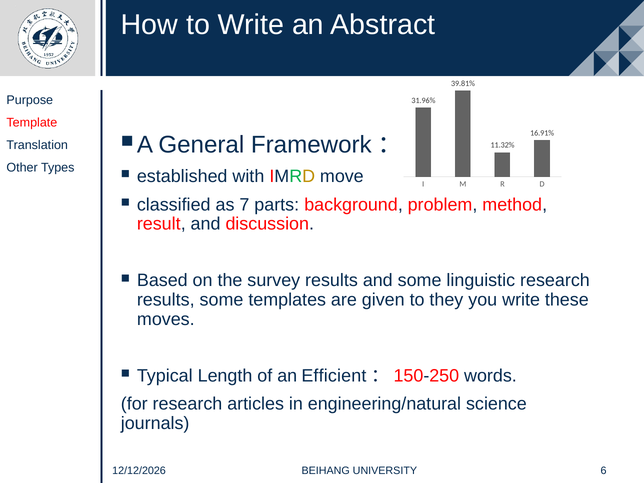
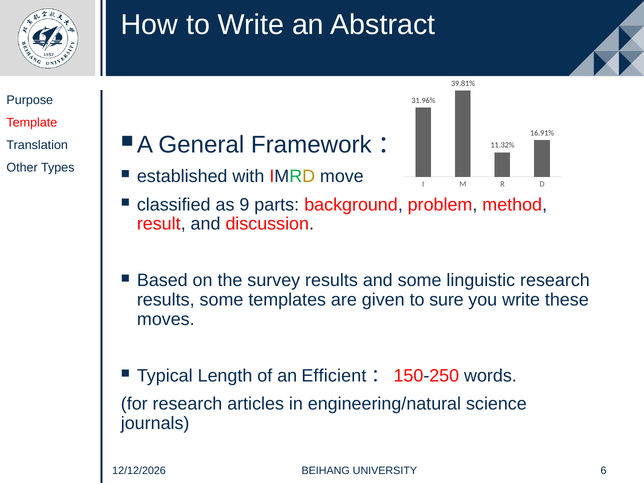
7: 7 -> 9 (244, 205)
they: they -> sure (446, 300)
